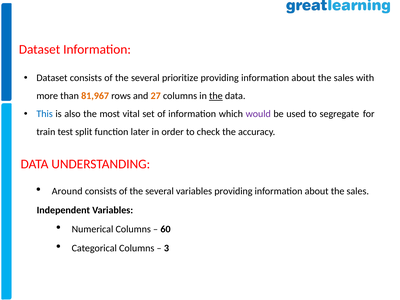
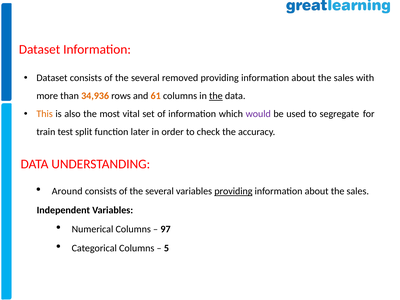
prioritize: prioritize -> removed (180, 78)
81,967: 81,967 -> 34,936 (95, 96)
27: 27 -> 61 (156, 96)
This colour: blue -> orange (45, 114)
providing underline: none -> present (233, 191)
60: 60 -> 97 (166, 229)
3: 3 -> 5 (166, 248)
